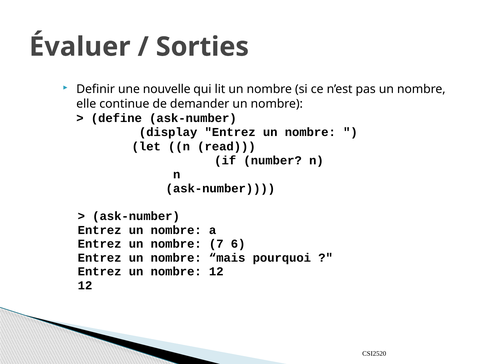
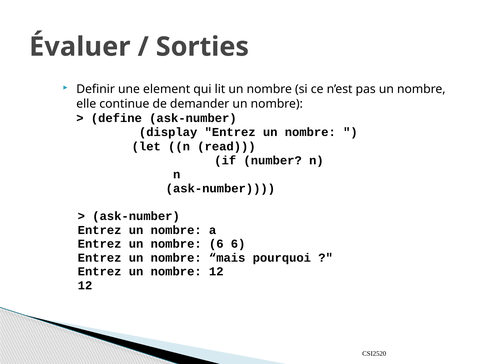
nouvelle: nouvelle -> element (167, 89)
nombre 7: 7 -> 6 (216, 244)
